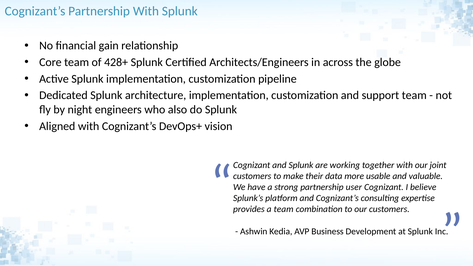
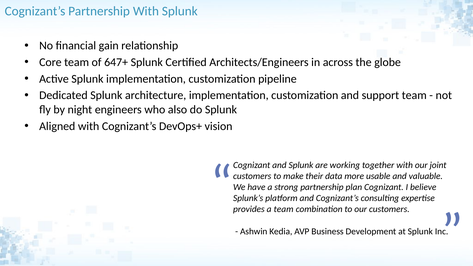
428+: 428+ -> 647+ (116, 62)
user: user -> plan (354, 187)
